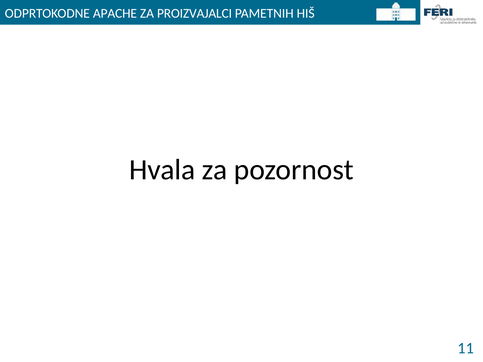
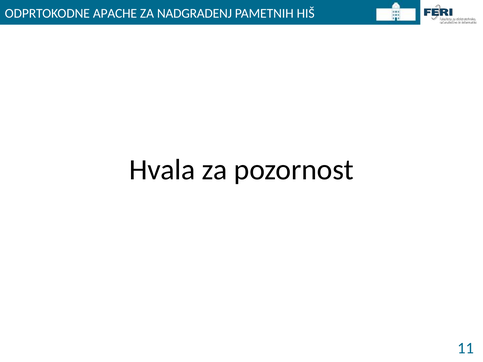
PROIZVAJALCI: PROIZVAJALCI -> NADGRADENJ (194, 13)
